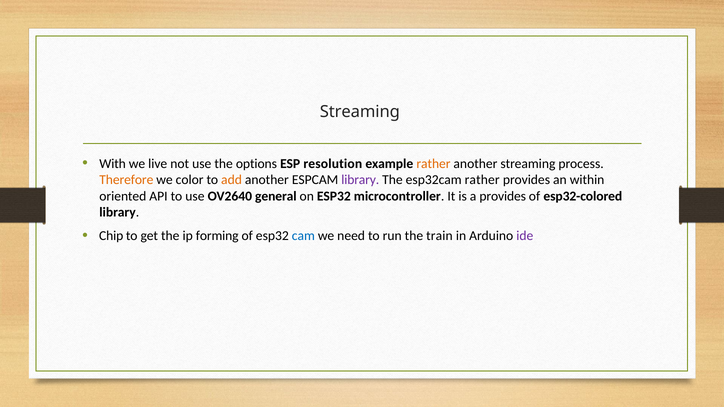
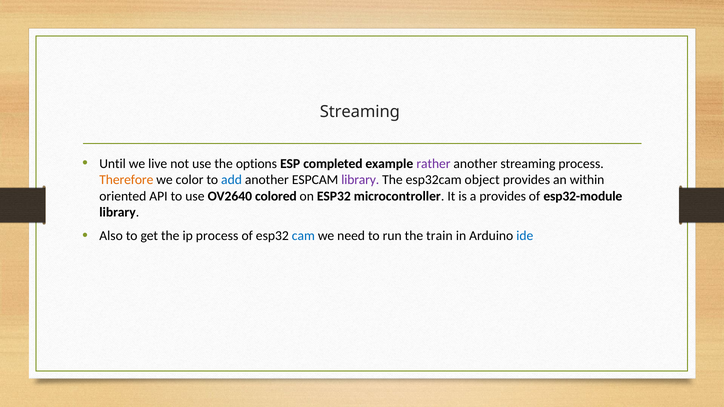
With: With -> Until (113, 164)
resolution: resolution -> completed (333, 164)
rather colour: orange -> purple (433, 164)
add colour: orange -> blue (232, 180)
esp32cam rather: rather -> object (482, 180)
general: general -> colored (276, 196)
esp32-colored: esp32-colored -> esp32-module (583, 196)
Chip: Chip -> Also (111, 236)
ip forming: forming -> process (217, 236)
ide colour: purple -> blue (525, 236)
